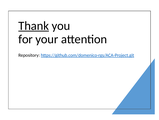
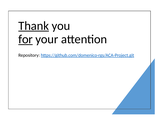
for underline: none -> present (26, 39)
